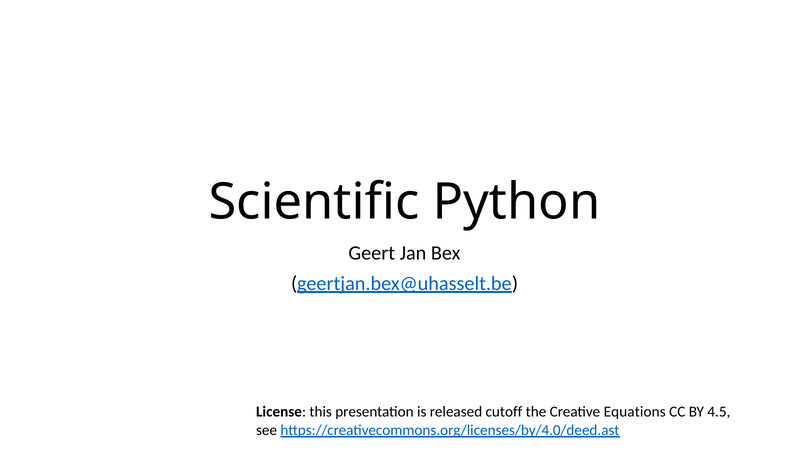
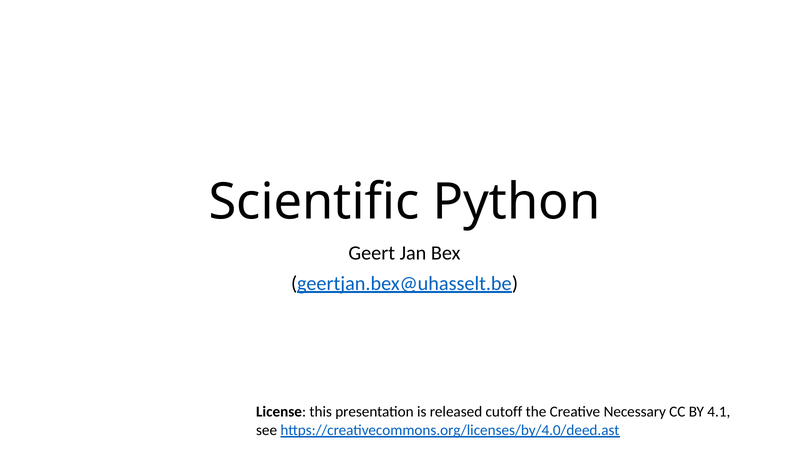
Equations: Equations -> Necessary (635, 412)
4.5: 4.5 -> 4.1 (719, 412)
